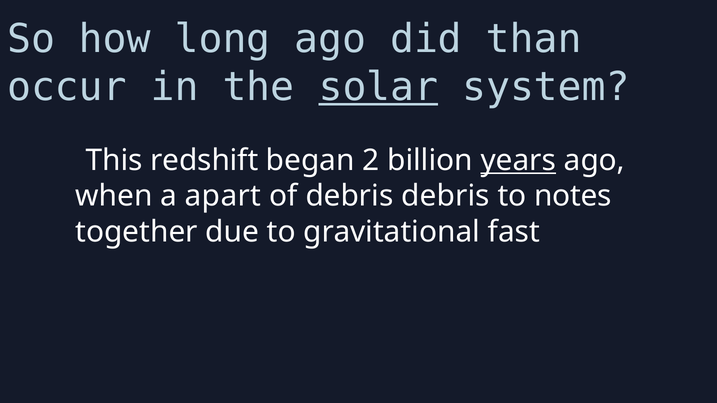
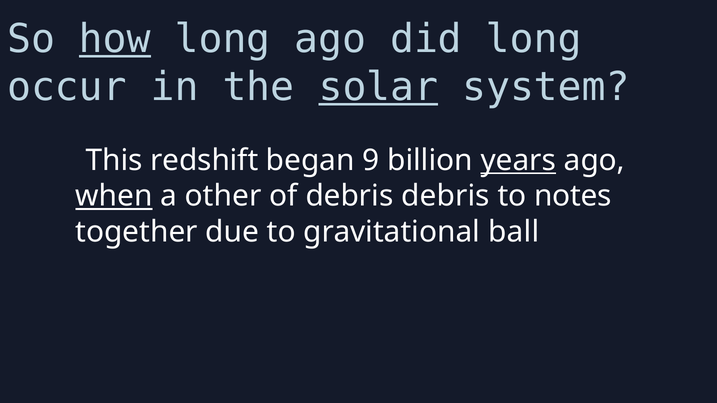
how underline: none -> present (115, 39)
did than: than -> long (534, 39)
2: 2 -> 9 (371, 160)
when underline: none -> present (114, 196)
apart: apart -> other (223, 196)
fast: fast -> ball (514, 232)
